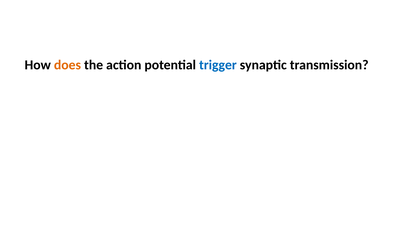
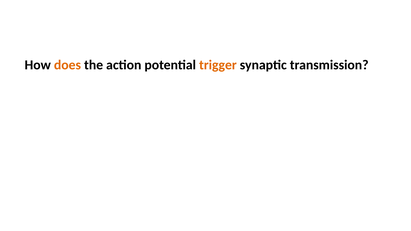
trigger colour: blue -> orange (218, 65)
